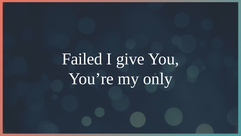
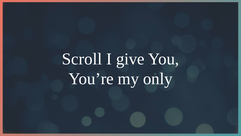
Failed: Failed -> Scroll (82, 59)
